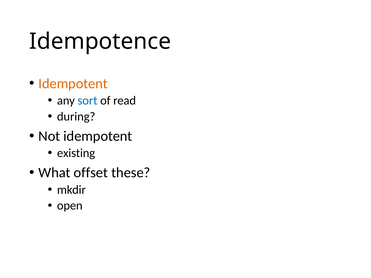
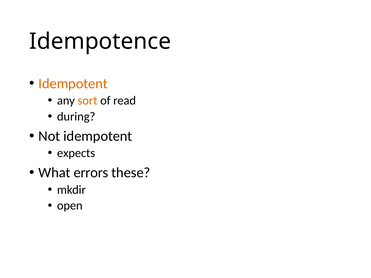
sort colour: blue -> orange (87, 101)
existing: existing -> expects (76, 153)
offset: offset -> errors (91, 173)
